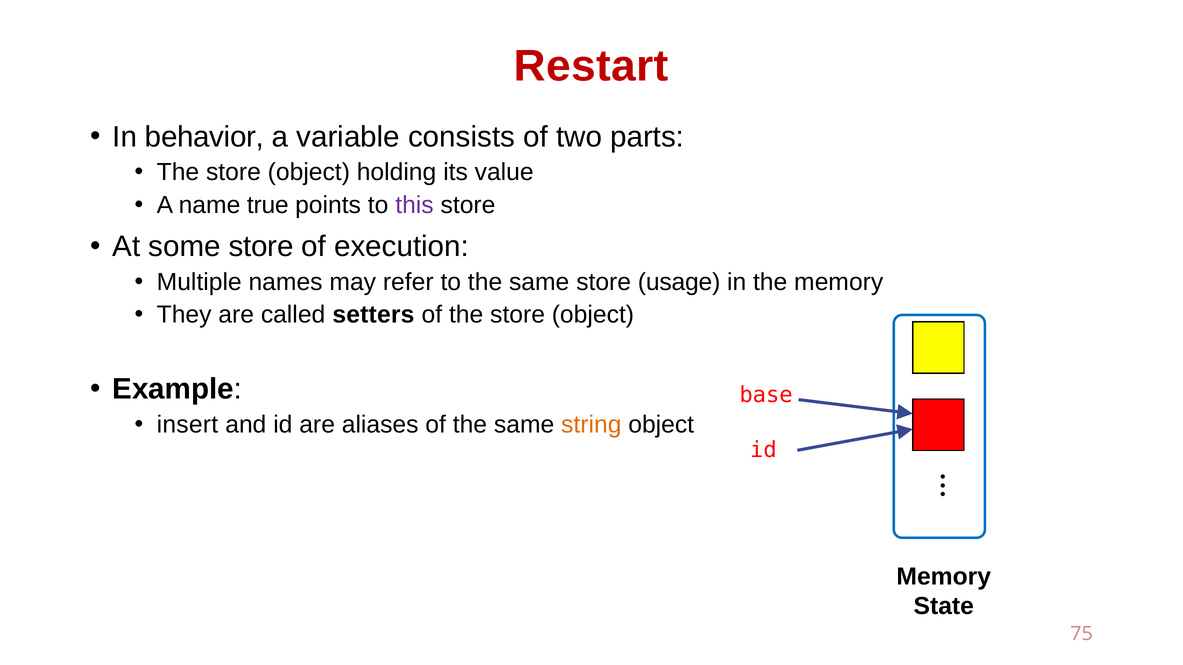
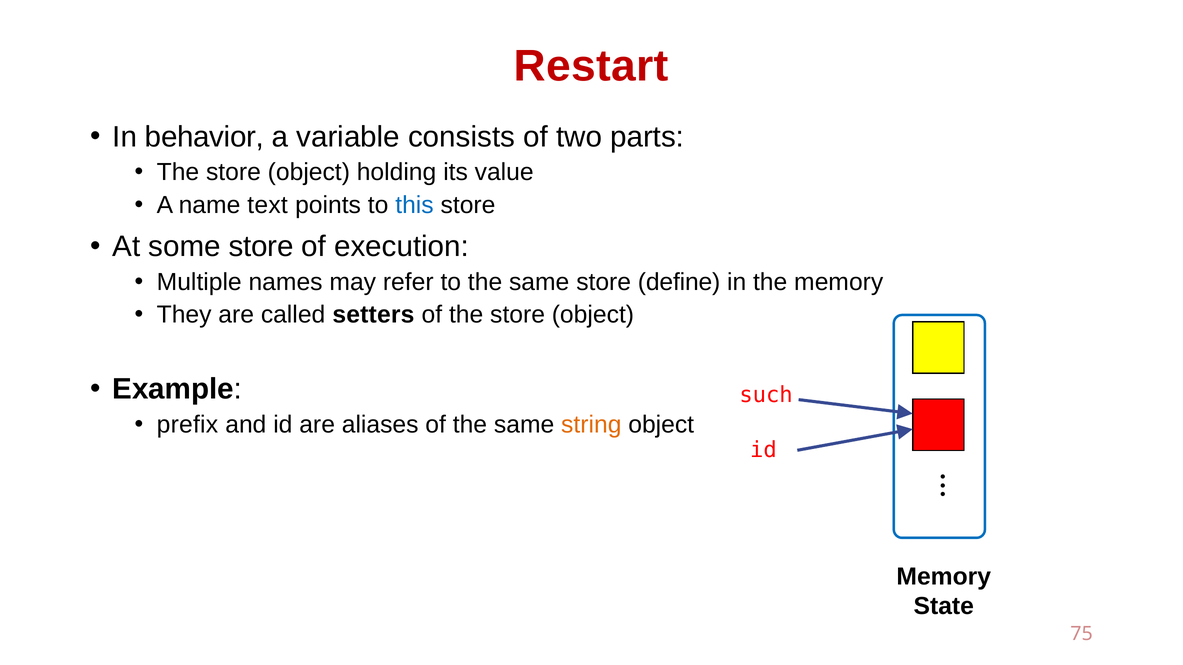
true: true -> text (268, 205)
this colour: purple -> blue (414, 205)
usage: usage -> define (679, 282)
base: base -> such (766, 395)
insert: insert -> prefix (187, 425)
